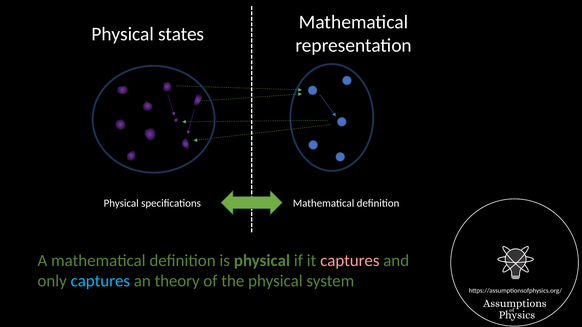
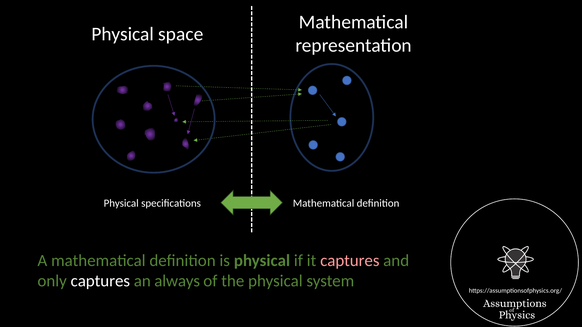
states: states -> space (181, 34)
captures colour: light blue -> white (100, 281)
theory: theory -> always (177, 281)
